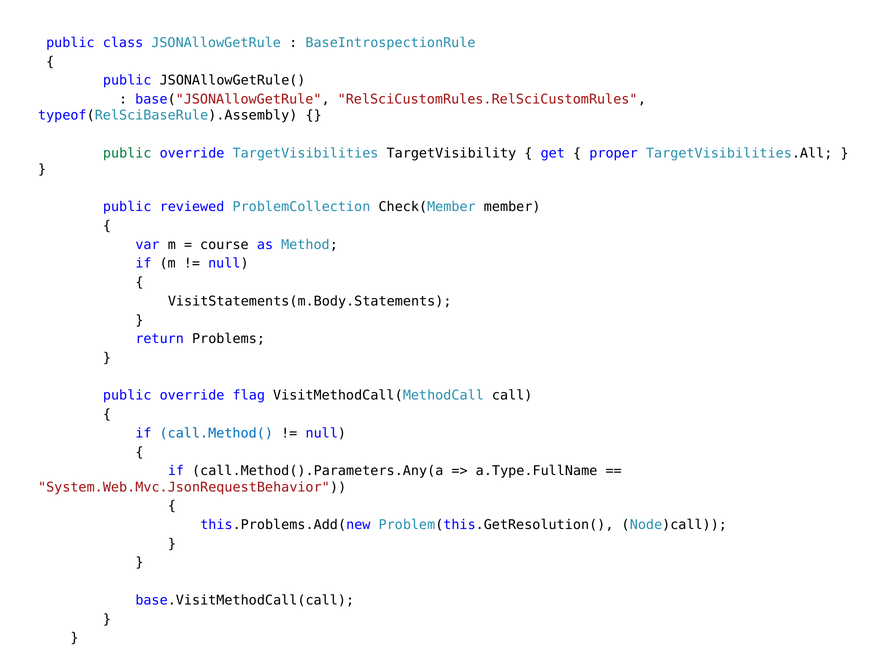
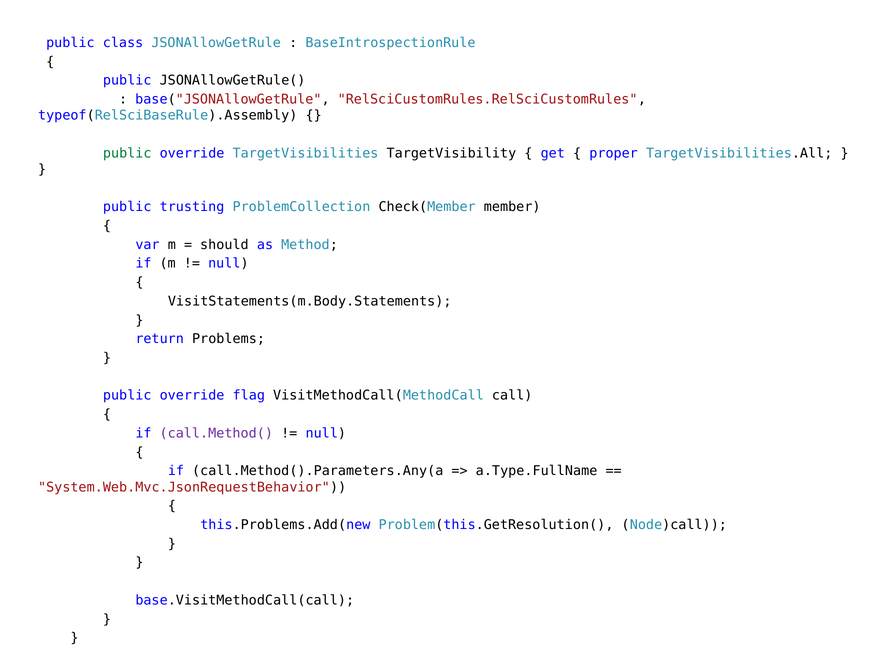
reviewed: reviewed -> trusting (192, 207)
course: course -> should (224, 245)
call.Method( colour: blue -> purple (216, 433)
